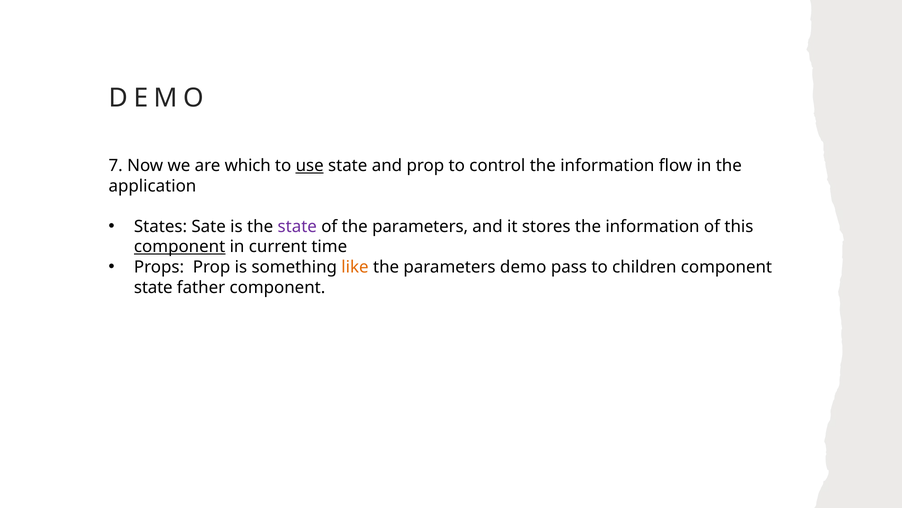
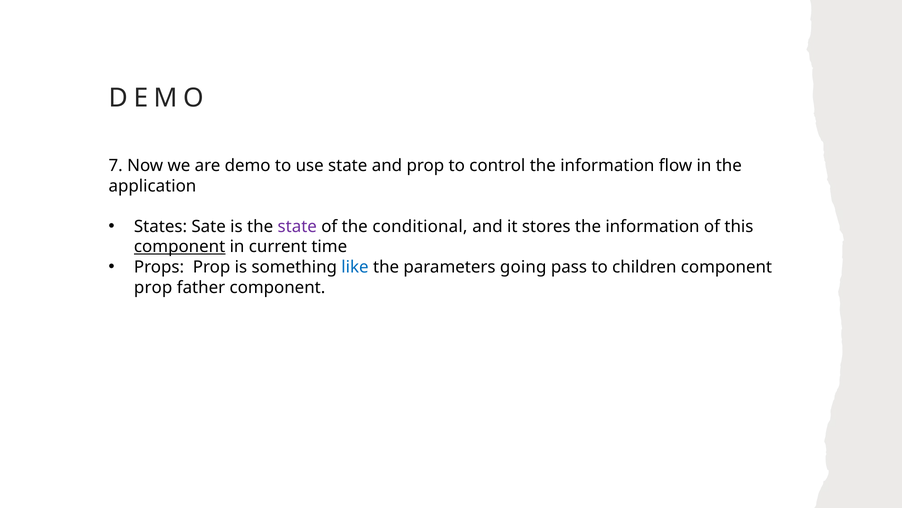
are which: which -> demo (248, 165)
use underline: present -> none (310, 165)
of the parameters: parameters -> conditional (420, 226)
like colour: orange -> blue (355, 267)
parameters demo: demo -> going (523, 267)
state: state -> prop (153, 287)
